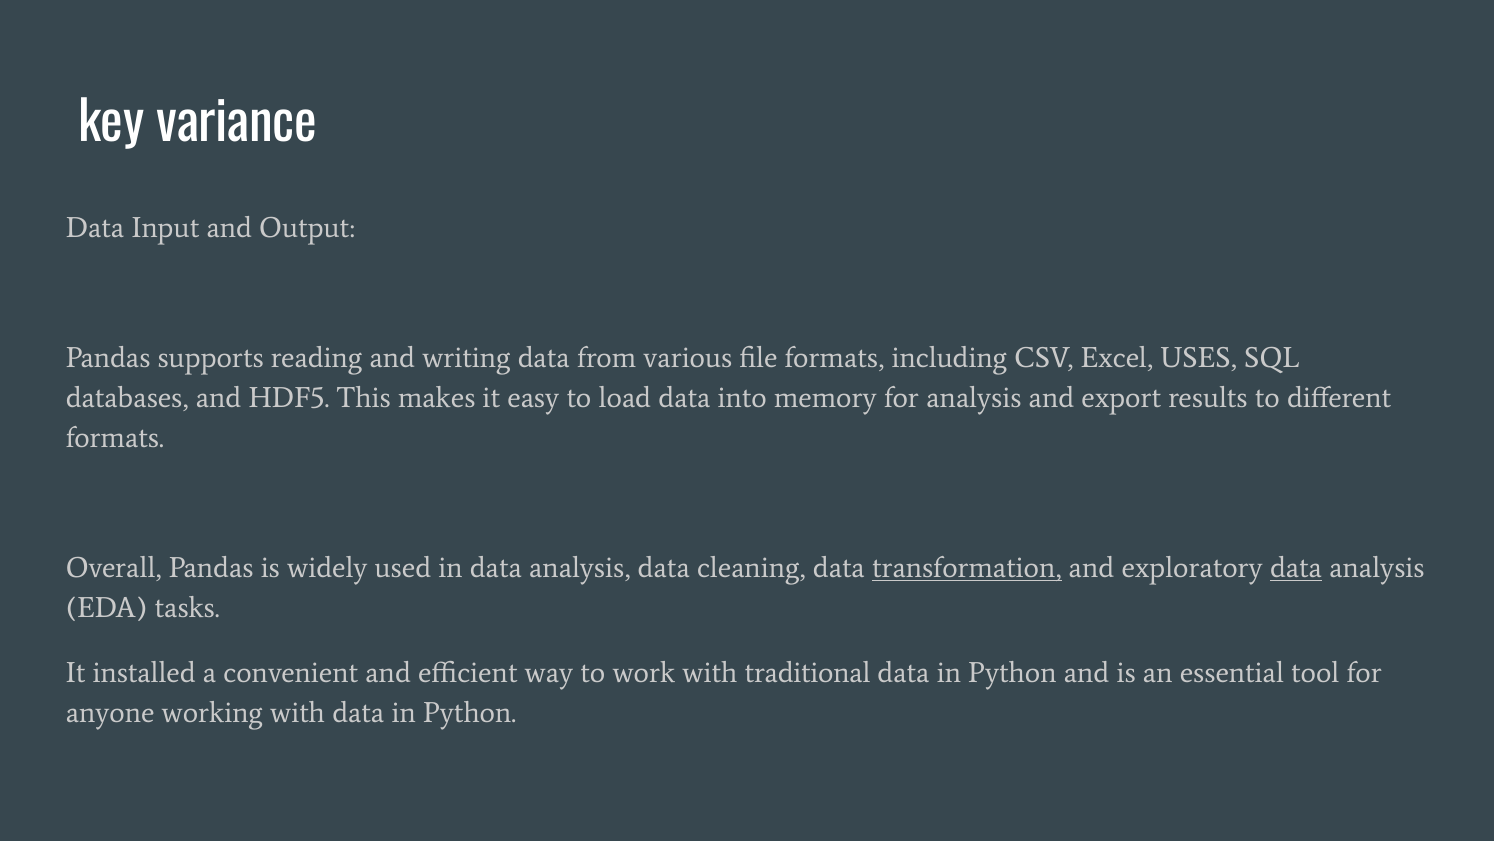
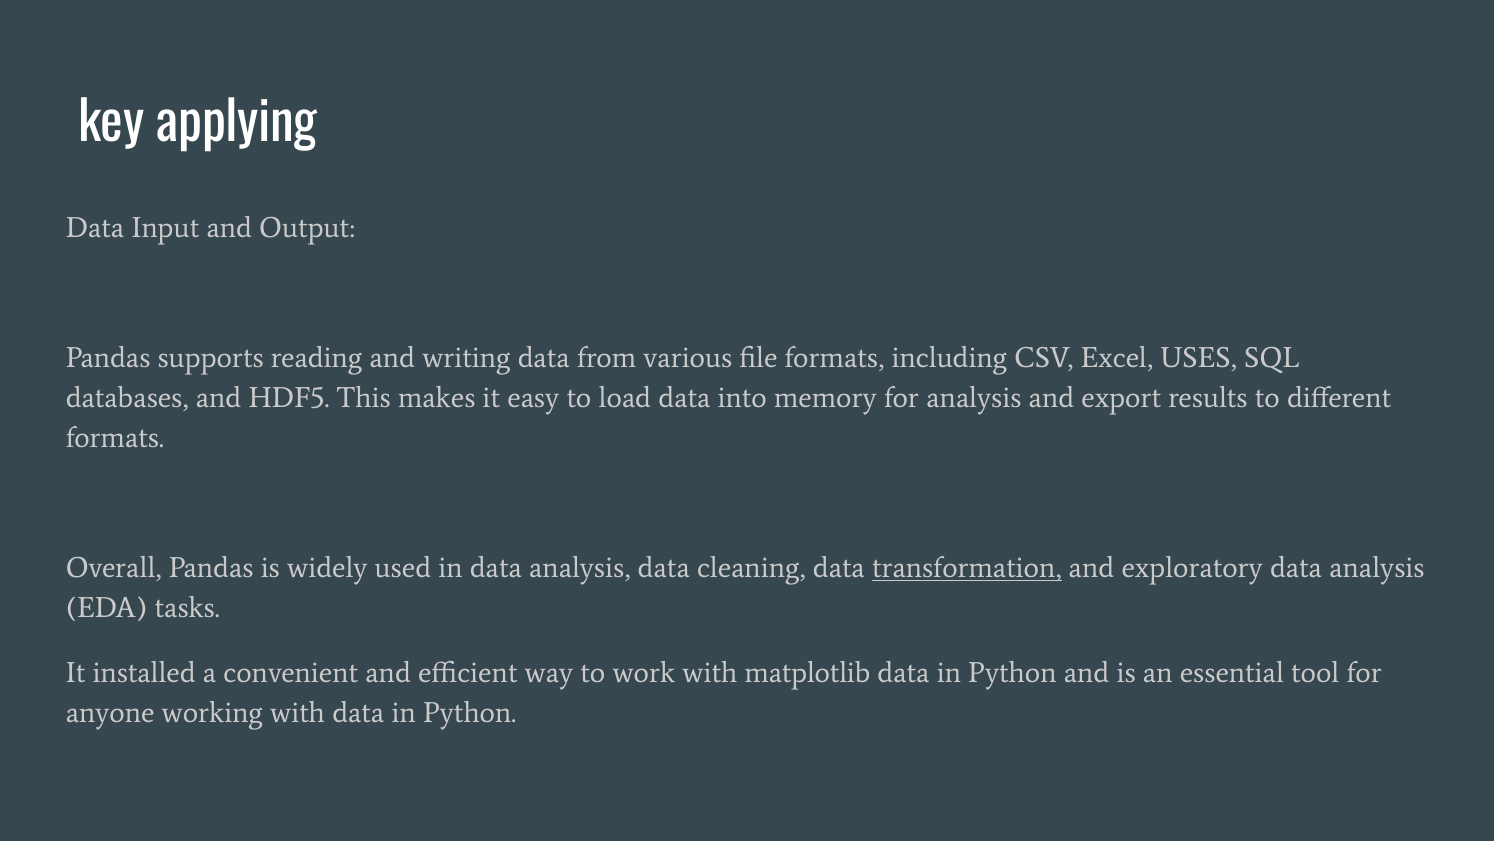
variance: variance -> applying (237, 124)
data underline: present -> none (1296, 568)
traditional: traditional -> matplotlib (808, 673)
